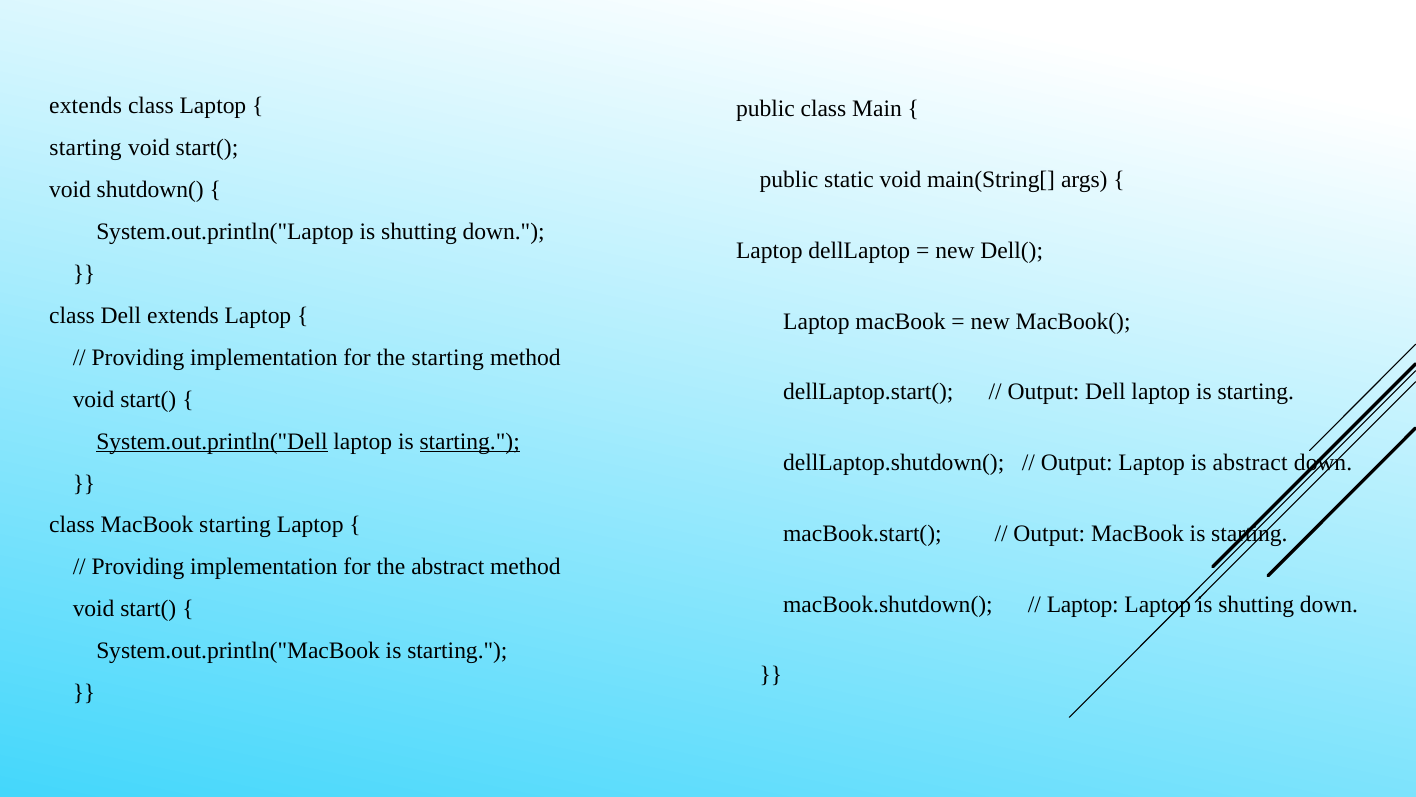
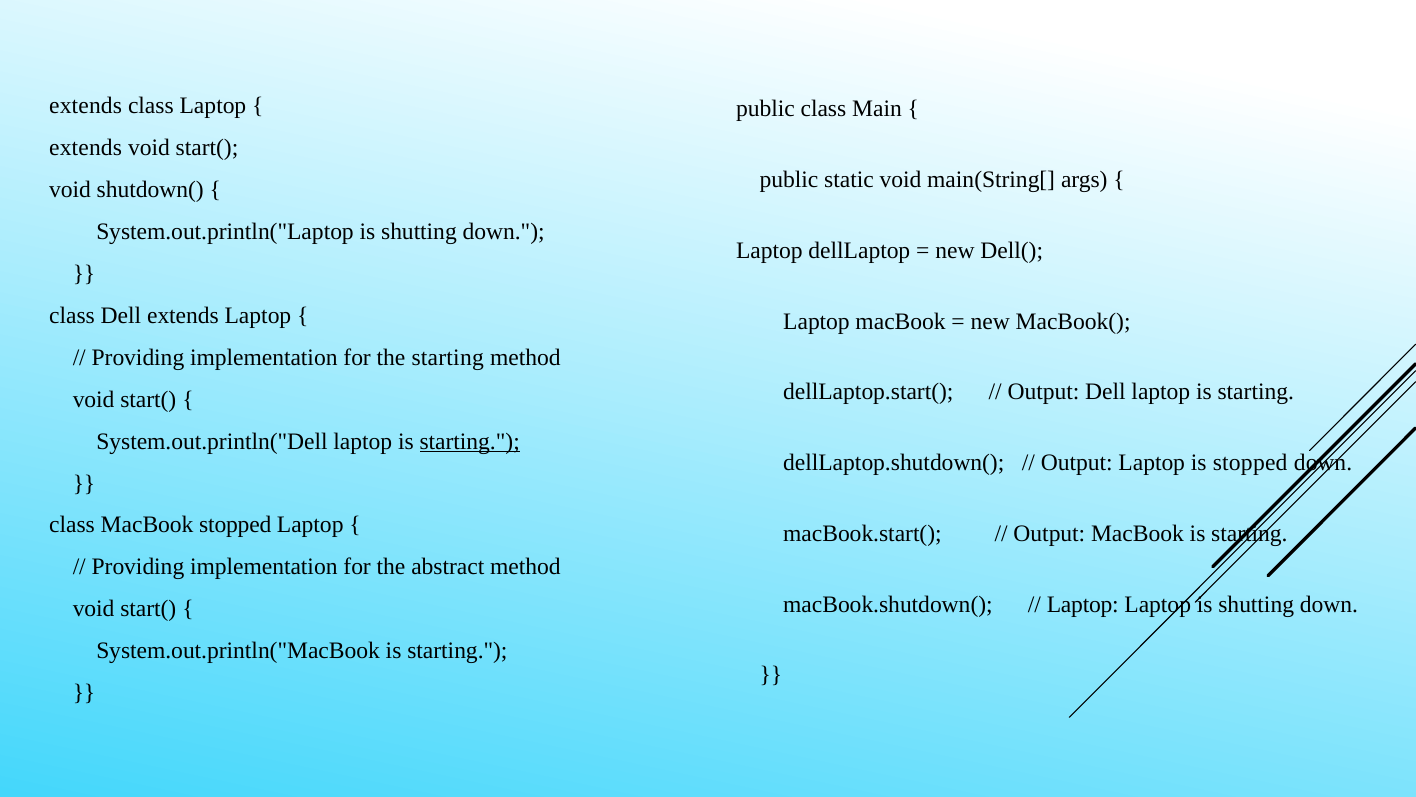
starting: starting -> extends (86, 148)
System.out.println("Dell underline: present -> none (212, 441)
is abstract: abstract -> stopped (1250, 463)
MacBook starting: starting -> stopped (235, 525)
